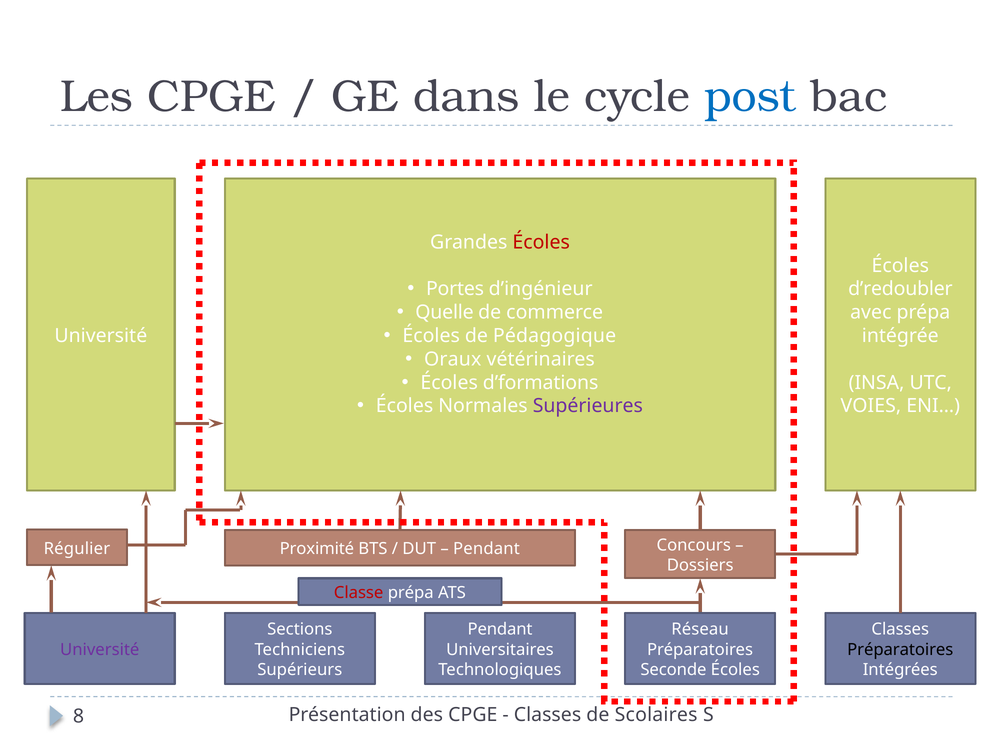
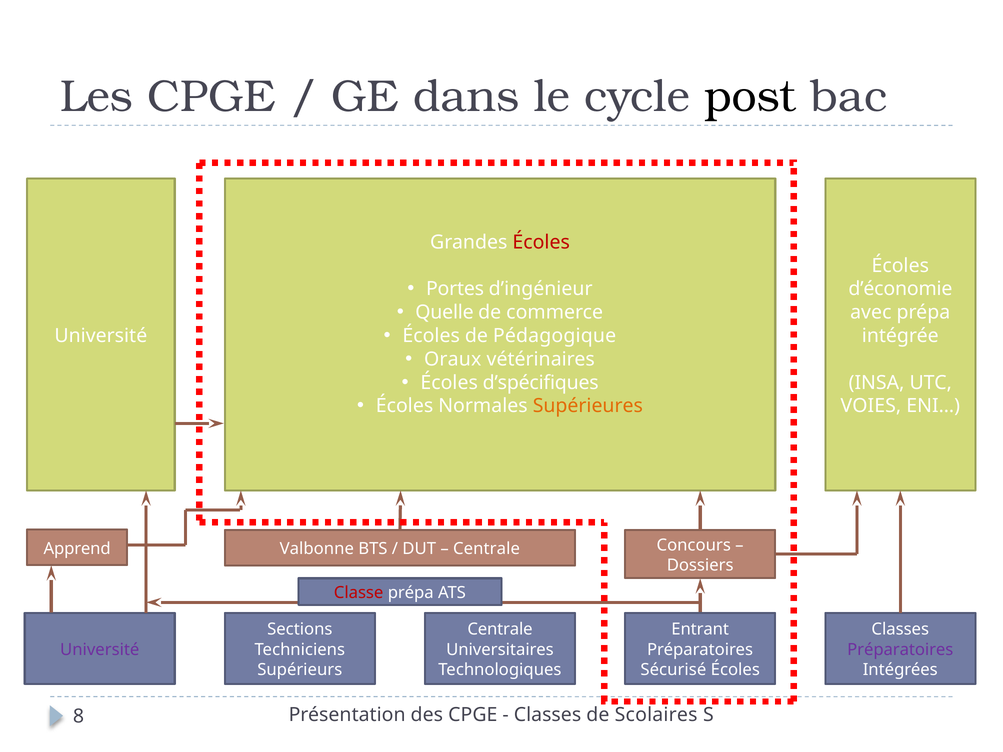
post colour: blue -> black (750, 97)
d’redoubler: d’redoubler -> d’économie (900, 289)
d’formations: d’formations -> d’spécifiques (541, 383)
Supérieures colour: purple -> orange (588, 406)
Régulier: Régulier -> Apprend (77, 549)
Proximité: Proximité -> Valbonne (317, 549)
Pendant: Pendant -> Centrale (487, 549)
Pendant: Pendant -> Centrale (500, 630)
Réseau: Réseau -> Entrant (700, 630)
Préparatoires colour: black -> purple (900, 650)
Seconde: Seconde -> Sécurisé (673, 670)
